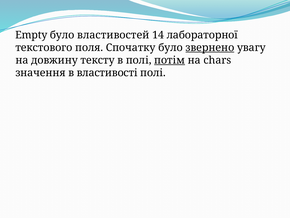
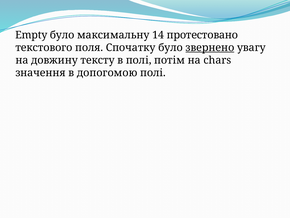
властивостей: властивостей -> максимальну (113, 35)
лабораторної: лабораторної -> протестовано (202, 35)
потім underline: present -> none (170, 60)
властивості: властивості -> допогомою (107, 73)
